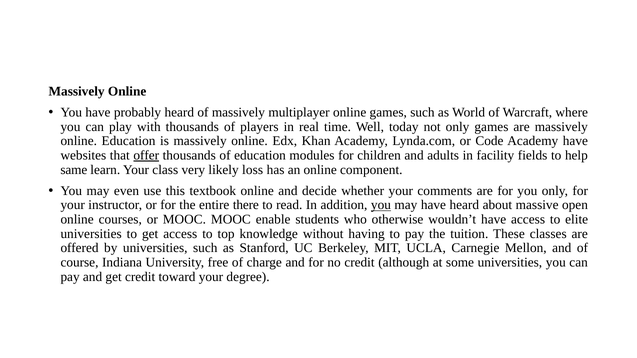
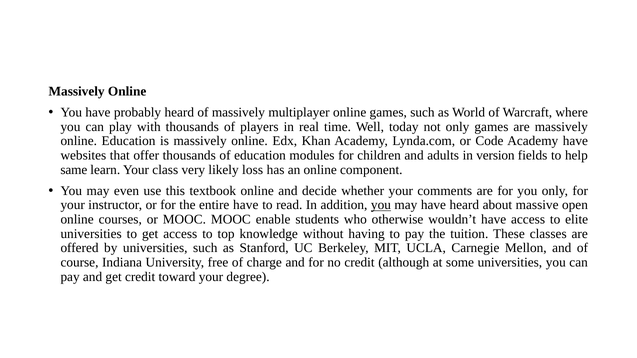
offer underline: present -> none (146, 156)
facility: facility -> version (495, 156)
entire there: there -> have (246, 205)
